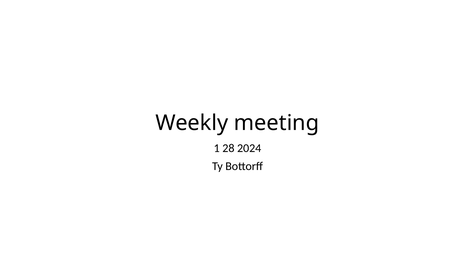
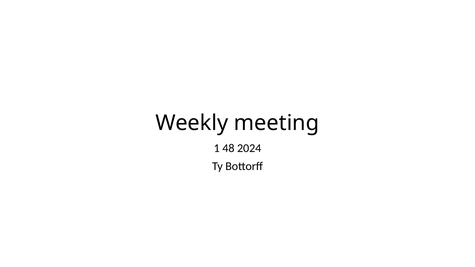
28: 28 -> 48 (228, 148)
